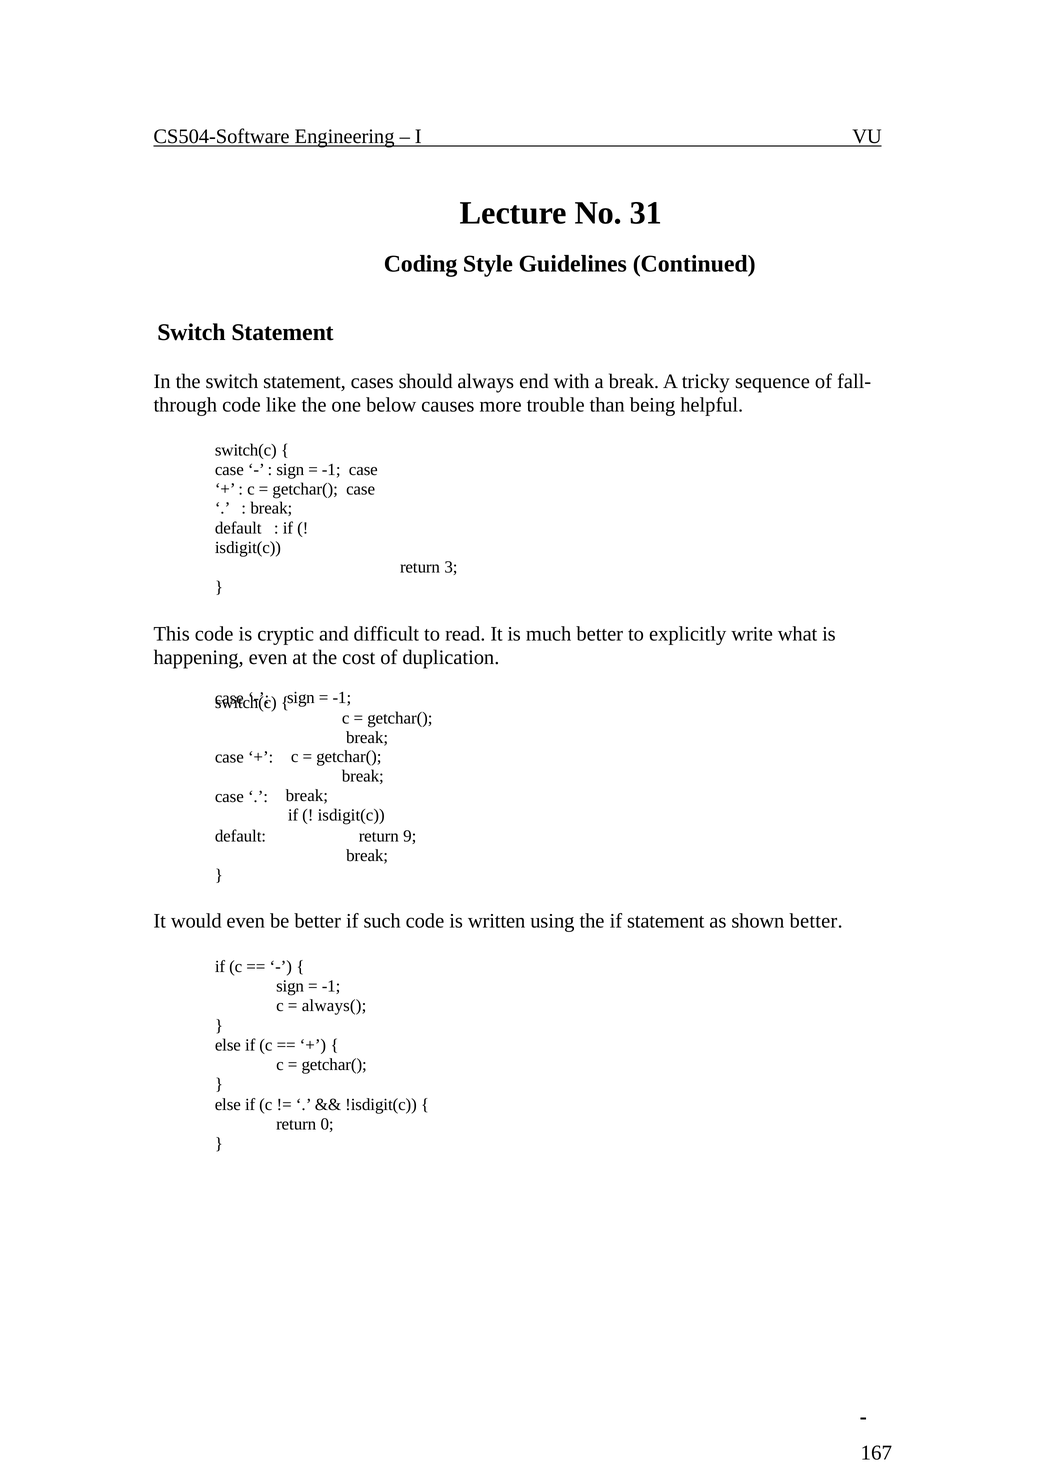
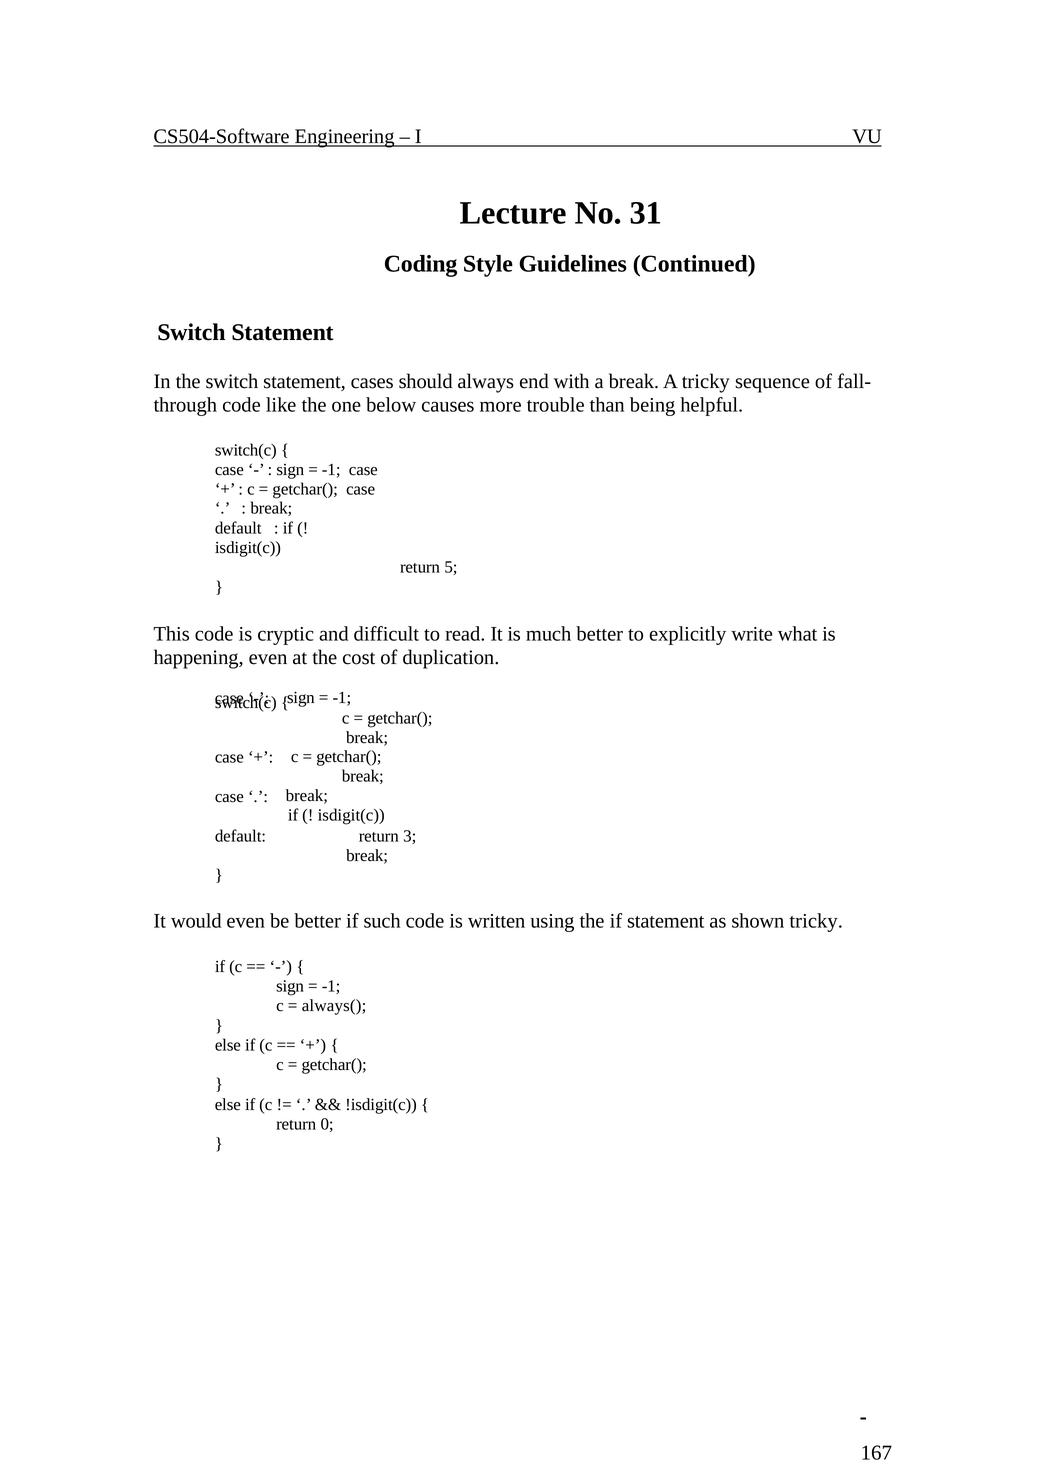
3: 3 -> 5 (451, 567)
9: 9 -> 3 (410, 836)
shown better: better -> tricky (816, 920)
